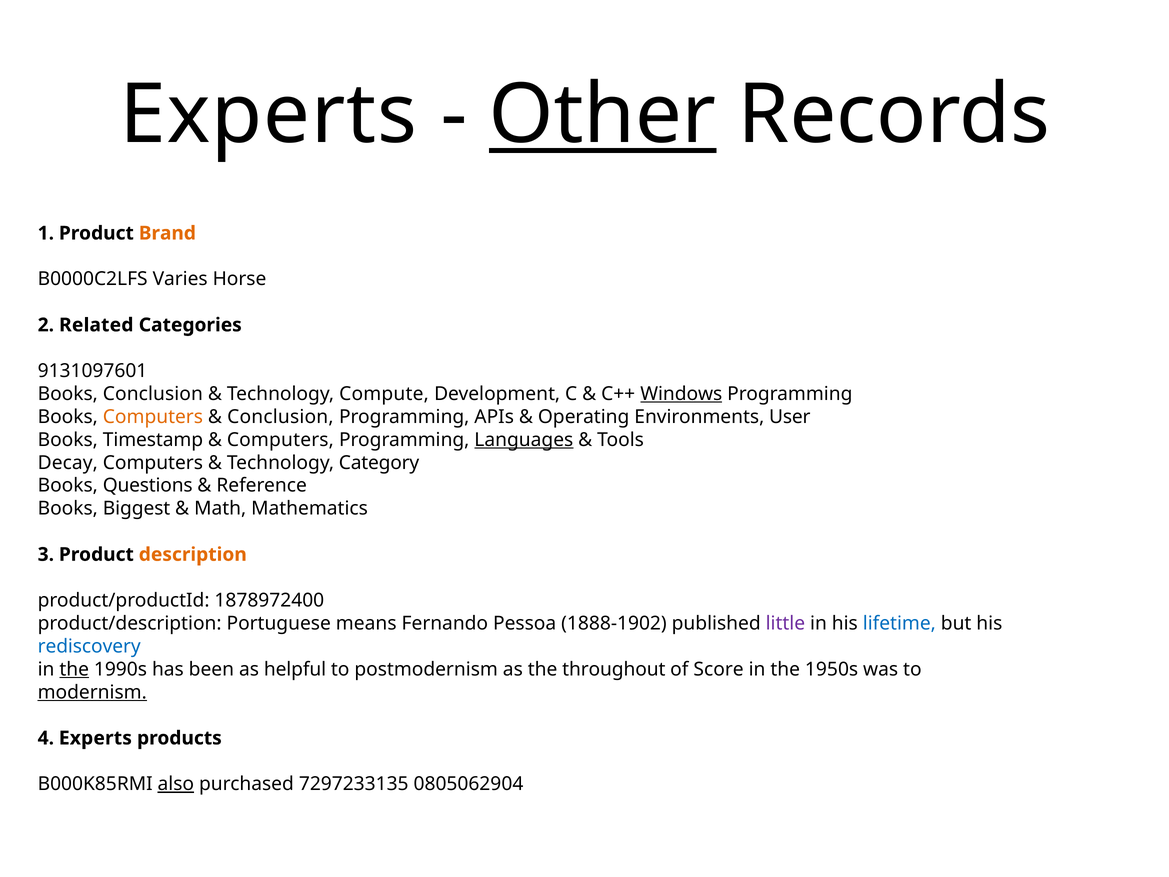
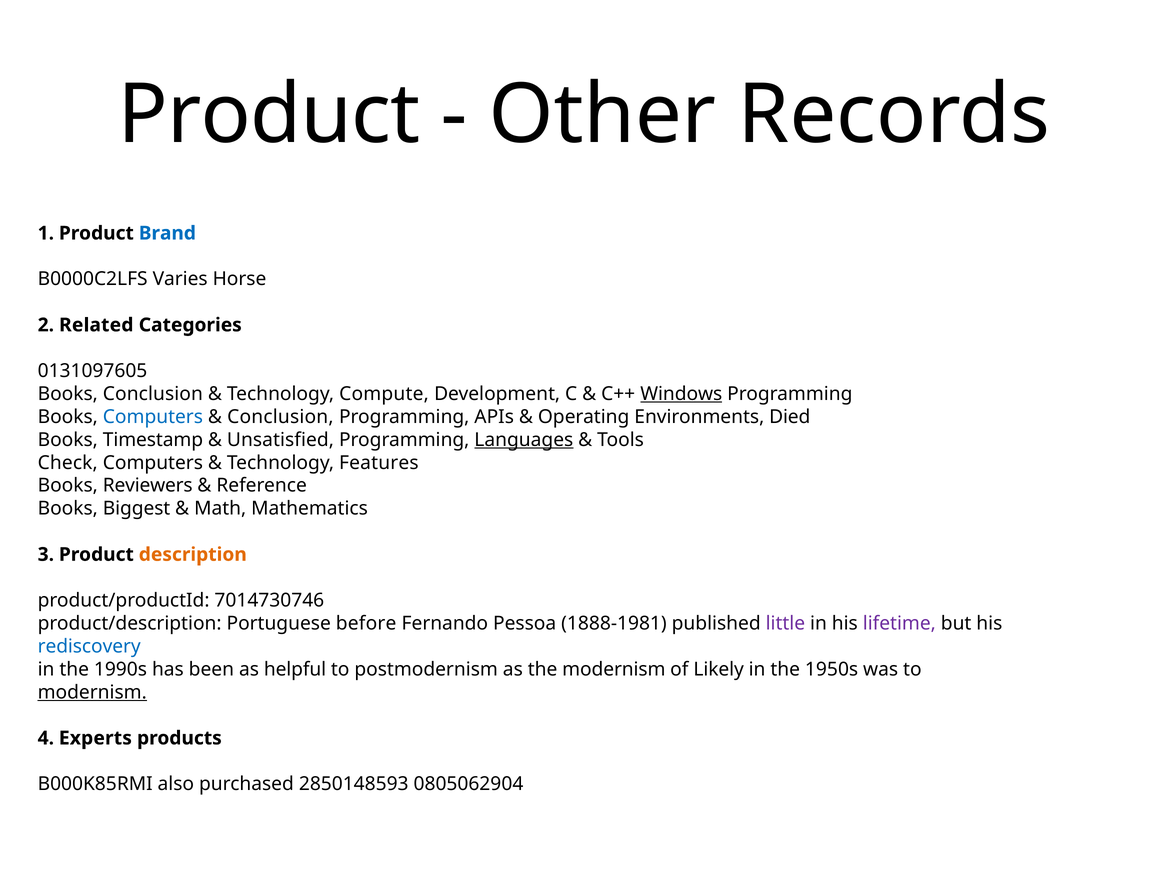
Experts: Experts -> Product (269, 115)
Other underline: present -> none (603, 115)
Brand colour: orange -> blue (167, 233)
9131097601: 9131097601 -> 0131097605 (92, 371)
Computers colour: orange -> blue (153, 417)
User: User -> Died (790, 417)
Computers: Computers -> Unsatisfied (280, 440)
Decay: Decay -> Check (68, 463)
Category: Category -> Features (379, 463)
Questions: Questions -> Reviewers (148, 486)
1878972400: 1878972400 -> 7014730746 (269, 600)
means: means -> before (366, 623)
1888-1902: 1888-1902 -> 1888-1981 (614, 623)
lifetime colour: blue -> purple (899, 623)
the underline: present -> none (74, 669)
the throughout: throughout -> modernism (614, 669)
Score: Score -> Likely (719, 669)
also underline: present -> none (176, 784)
7297233135: 7297233135 -> 2850148593 (354, 784)
